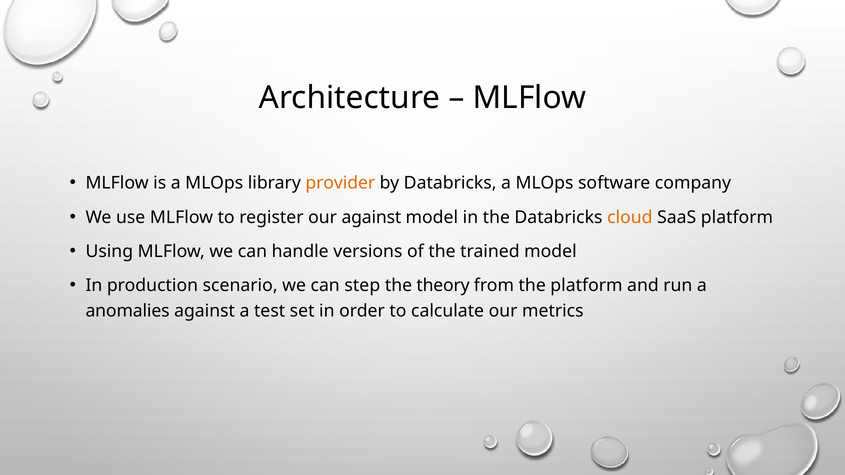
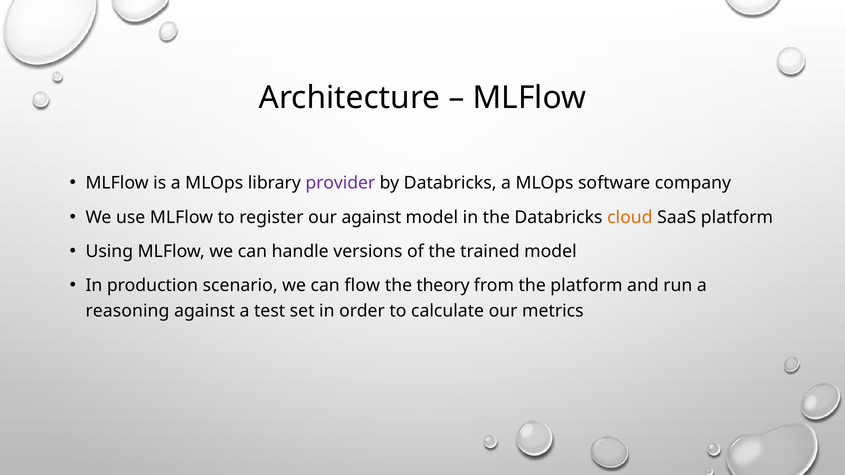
provider colour: orange -> purple (340, 183)
step: step -> flow (362, 286)
anomalies: anomalies -> reasoning (127, 311)
